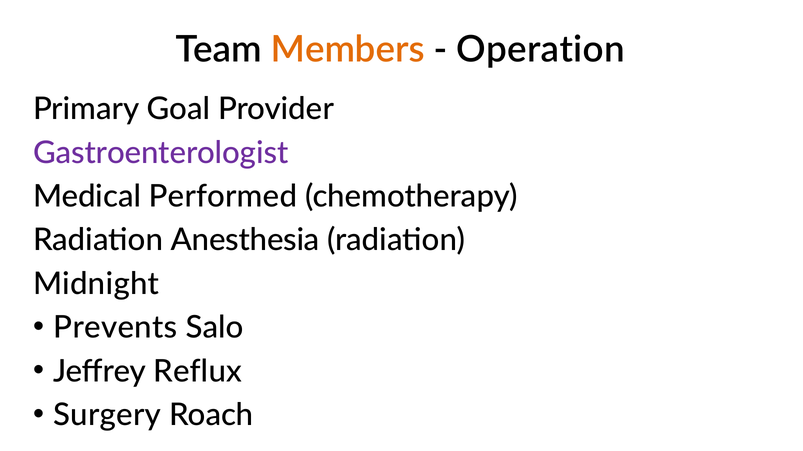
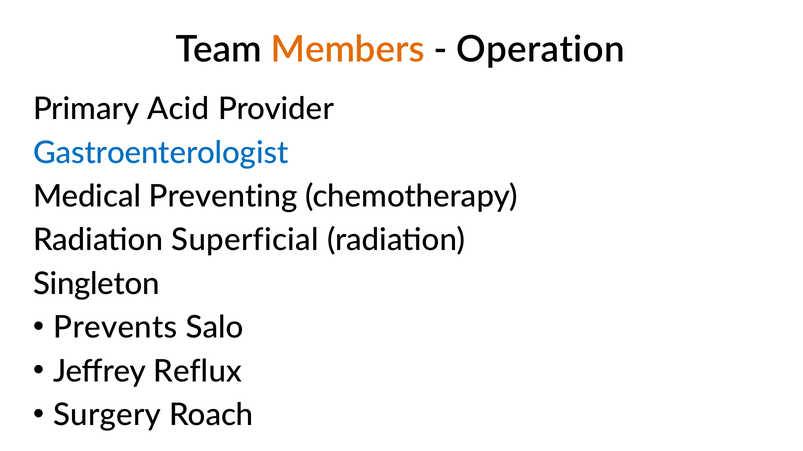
Goal: Goal -> Acid (178, 109)
Gastroenterologist colour: purple -> blue (161, 153)
Performed: Performed -> Preventing (223, 197)
Anesthesia: Anesthesia -> Superficial (245, 241)
Midnight: Midnight -> Singleton (96, 284)
